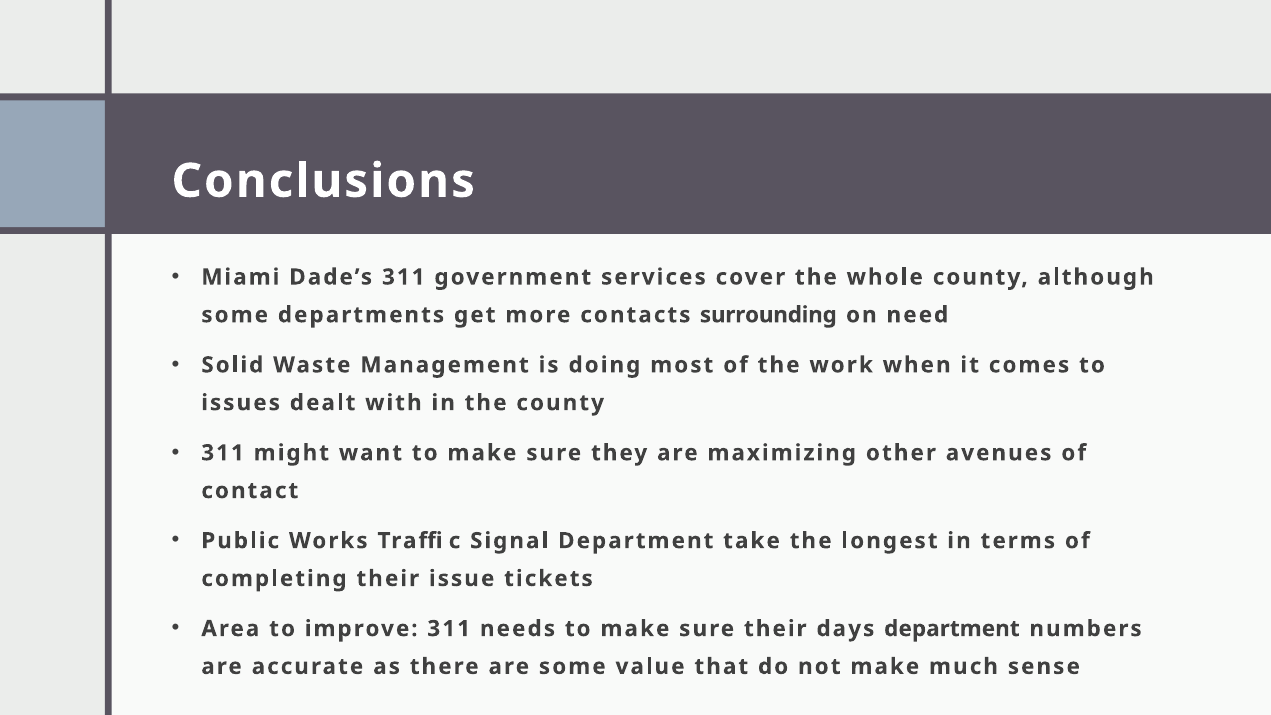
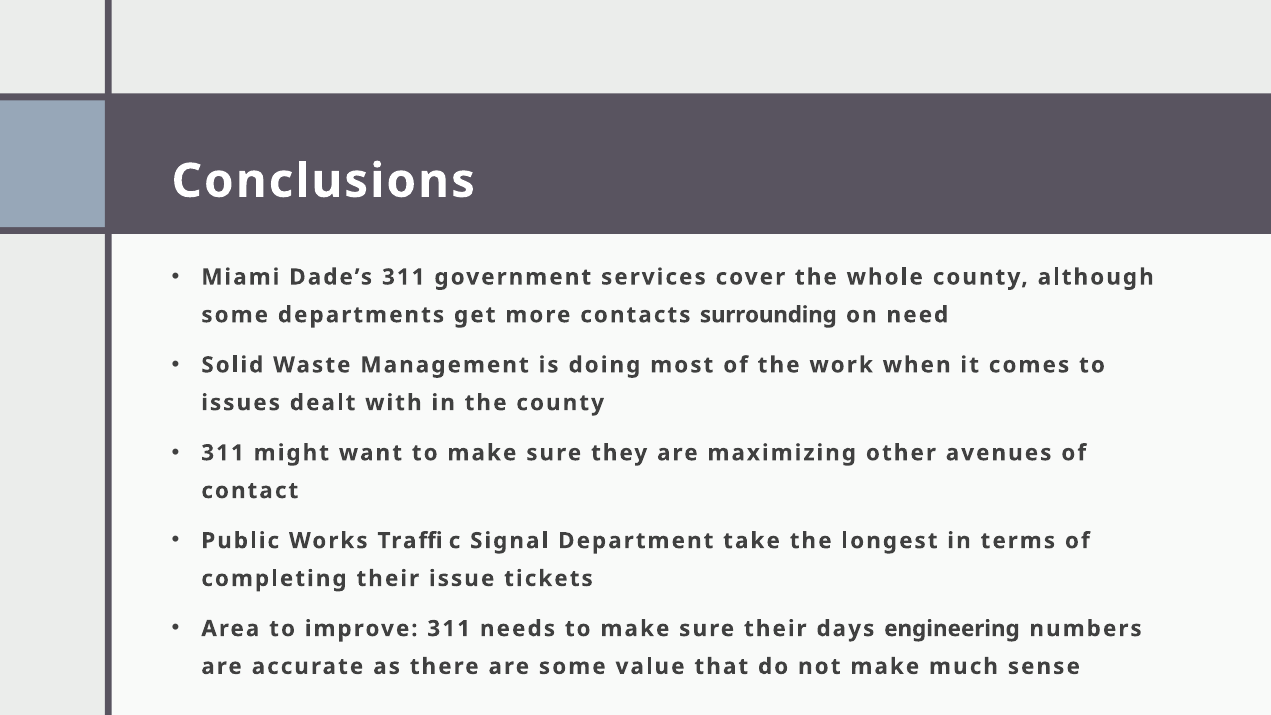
days department: department -> engineering (952, 629)
